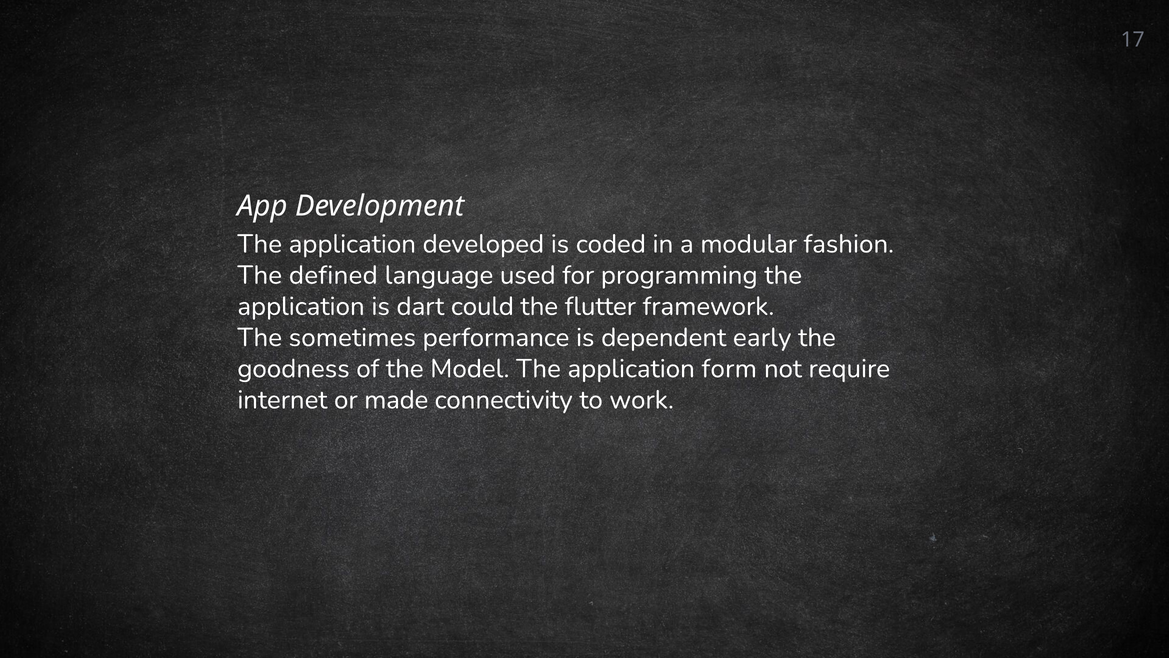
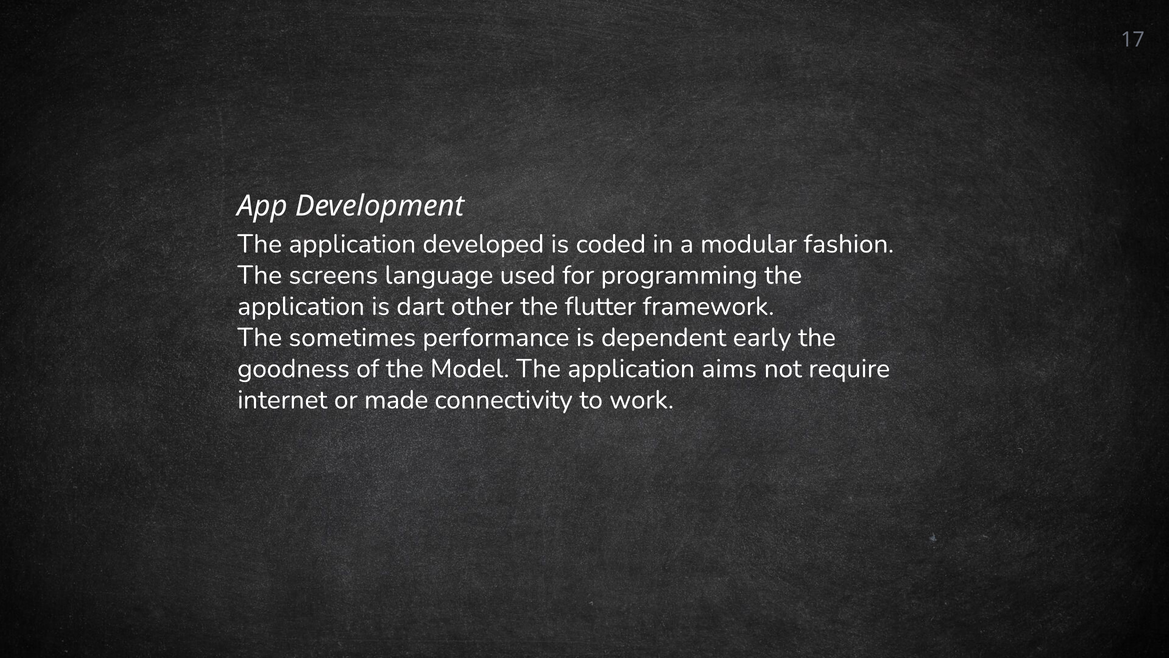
defined: defined -> screens (333, 275)
could: could -> other (482, 306)
form: form -> aims (729, 368)
